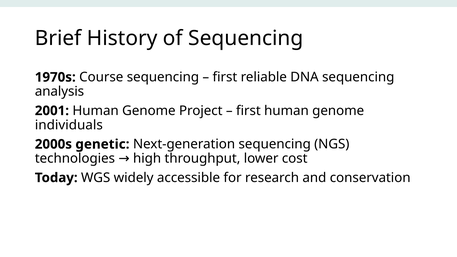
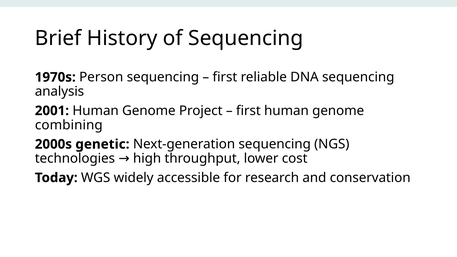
Course: Course -> Person (101, 77)
individuals: individuals -> combining (69, 125)
